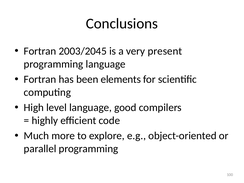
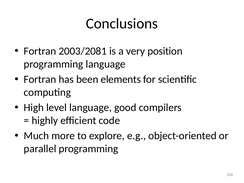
2003/2045: 2003/2045 -> 2003/2081 (83, 51)
present: present -> position (165, 51)
